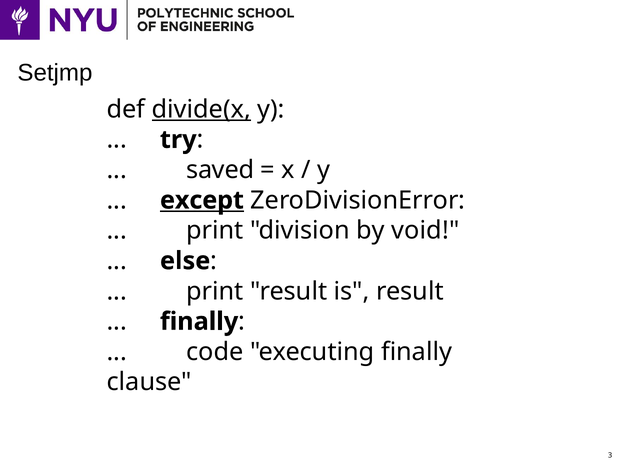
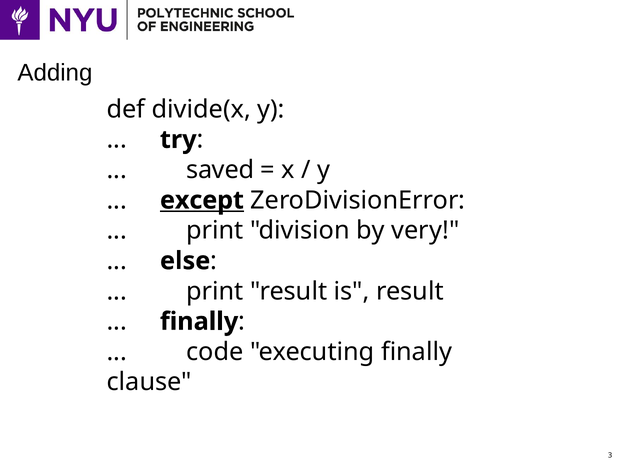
Setjmp: Setjmp -> Adding (55, 73)
divide(x underline: present -> none (201, 109)
void: void -> very (425, 231)
